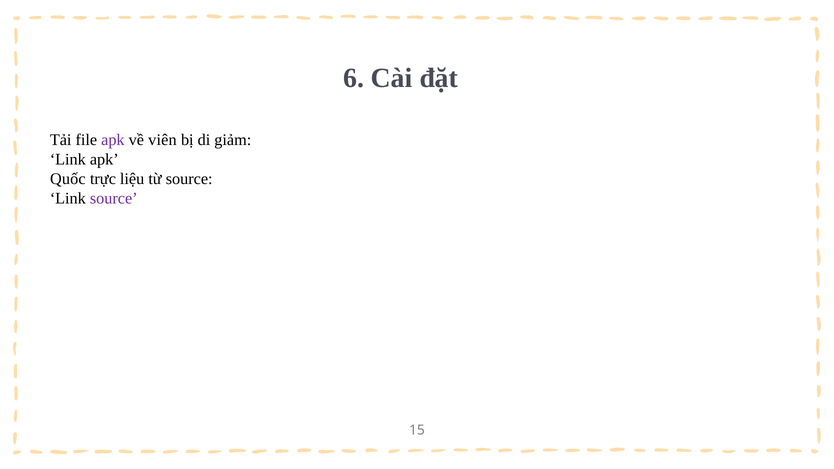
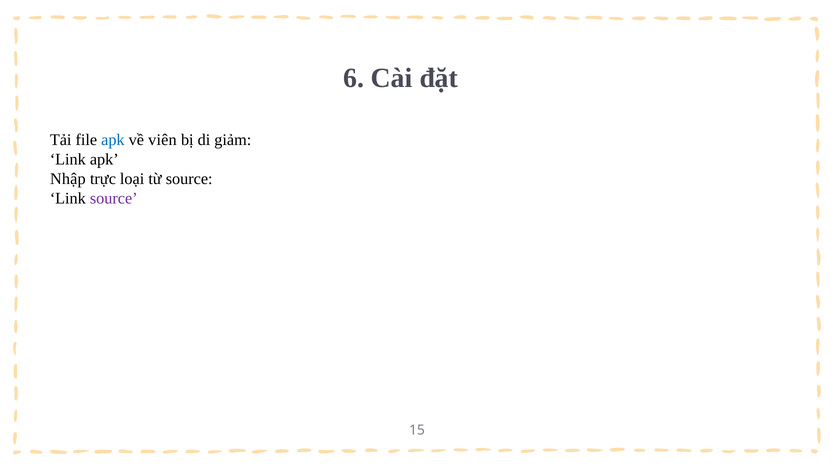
apk colour: purple -> blue (113, 140)
Quốc: Quốc -> Nhập (68, 179)
liệu: liệu -> loại (132, 179)
